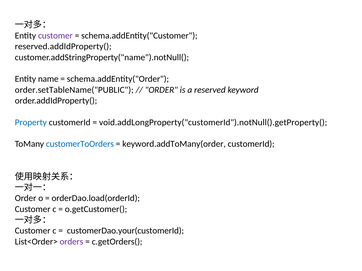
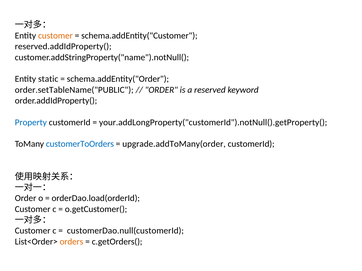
customer colour: purple -> orange (55, 36)
name: name -> static (48, 79)
void.addLongProperty("customerId").notNull().getProperty(: void.addLongProperty("customerId").notNull().getProperty( -> your.addLongProperty("customerId").notNull().getProperty( (213, 123)
keyword.addToMany(order: keyword.addToMany(order -> upgrade.addToMany(order (174, 144)
customerDao.your(customerId: customerDao.your(customerId -> customerDao.null(customerId (125, 231)
orders colour: purple -> orange (71, 242)
